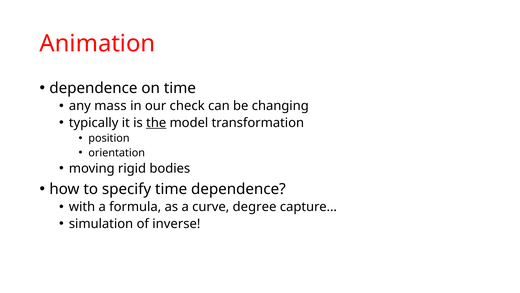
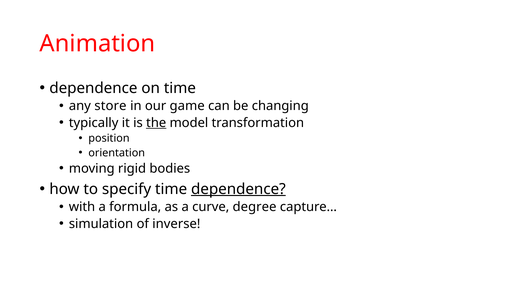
mass: mass -> store (110, 106)
check: check -> game (187, 106)
dependence underline: none -> present (238, 189)
